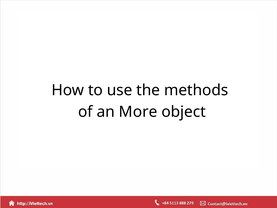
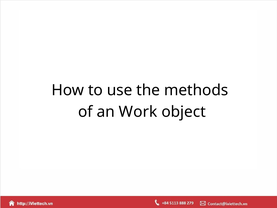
More: More -> Work (138, 112)
